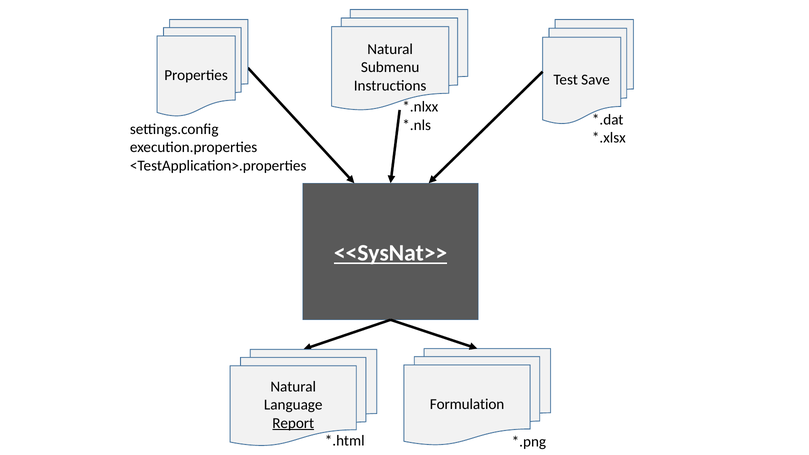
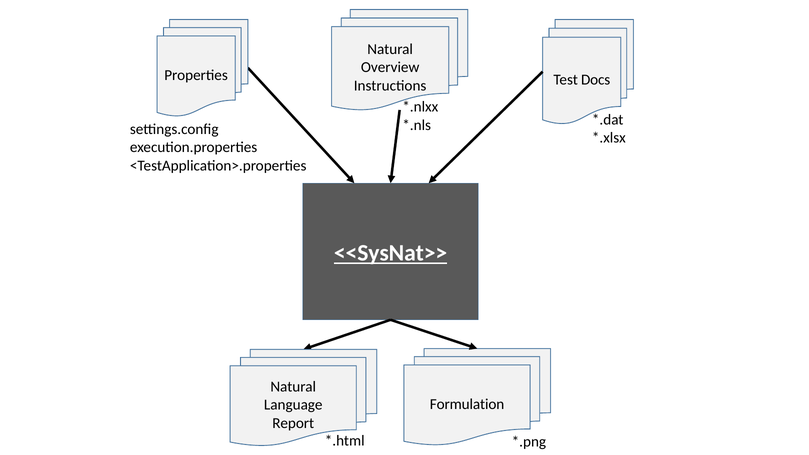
Submenu: Submenu -> Overview (390, 67)
Save: Save -> Docs (596, 80)
Report underline: present -> none (293, 423)
